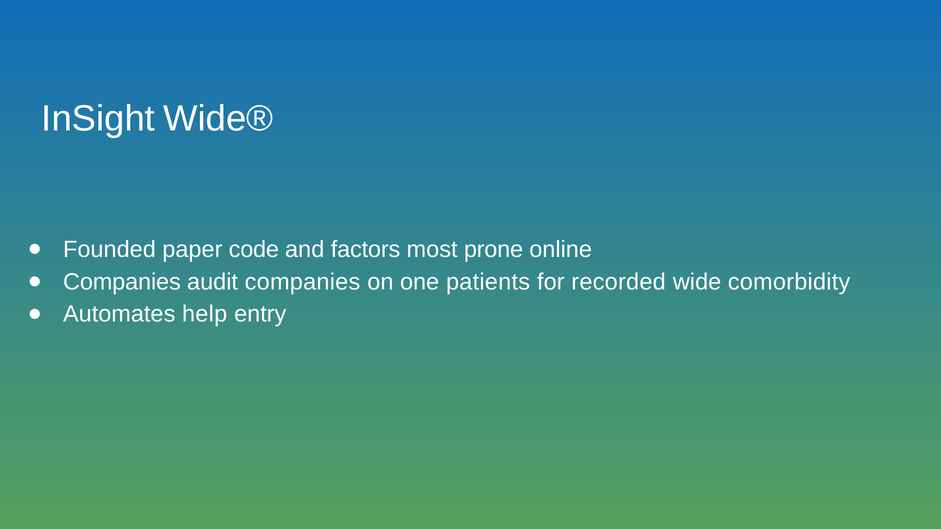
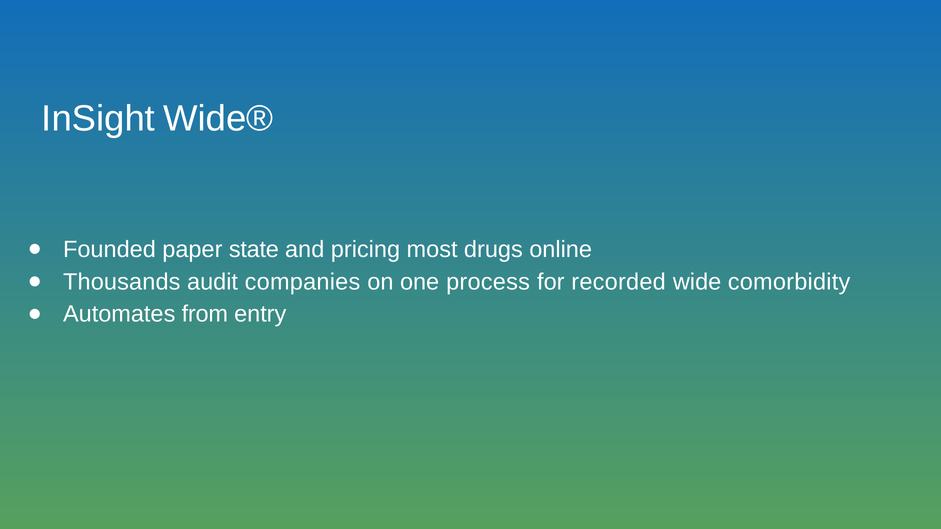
code: code -> state (254, 249)
factors: factors -> pricing (365, 249)
prone: prone -> drugs (493, 249)
Companies: Companies -> Thousands (122, 282)
patients: patients -> process (488, 282)
help: help -> from (205, 314)
